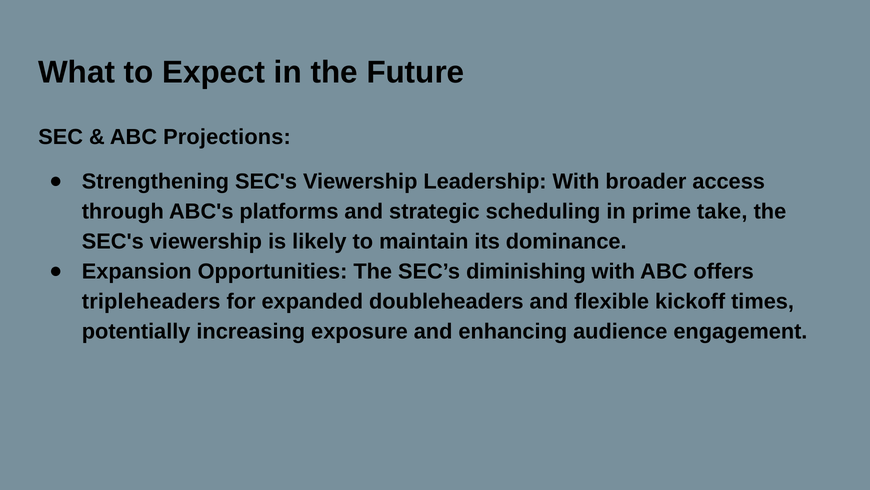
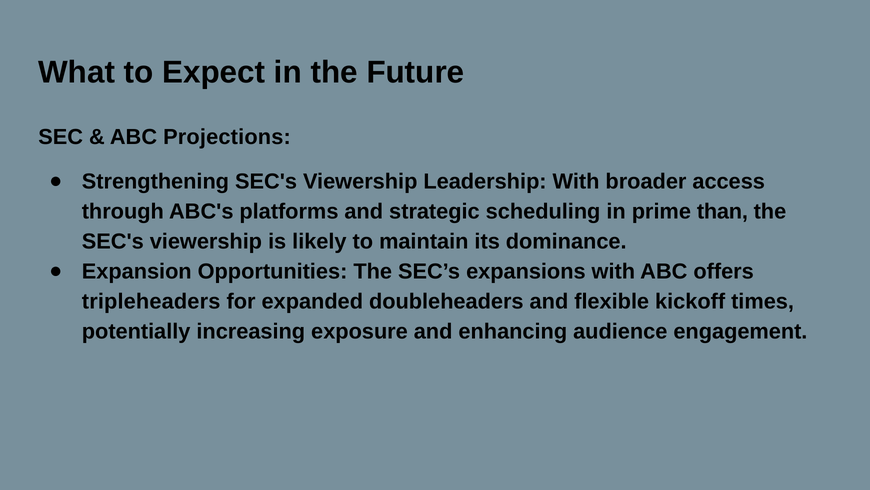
take: take -> than (722, 211)
diminishing: diminishing -> expansions (526, 271)
